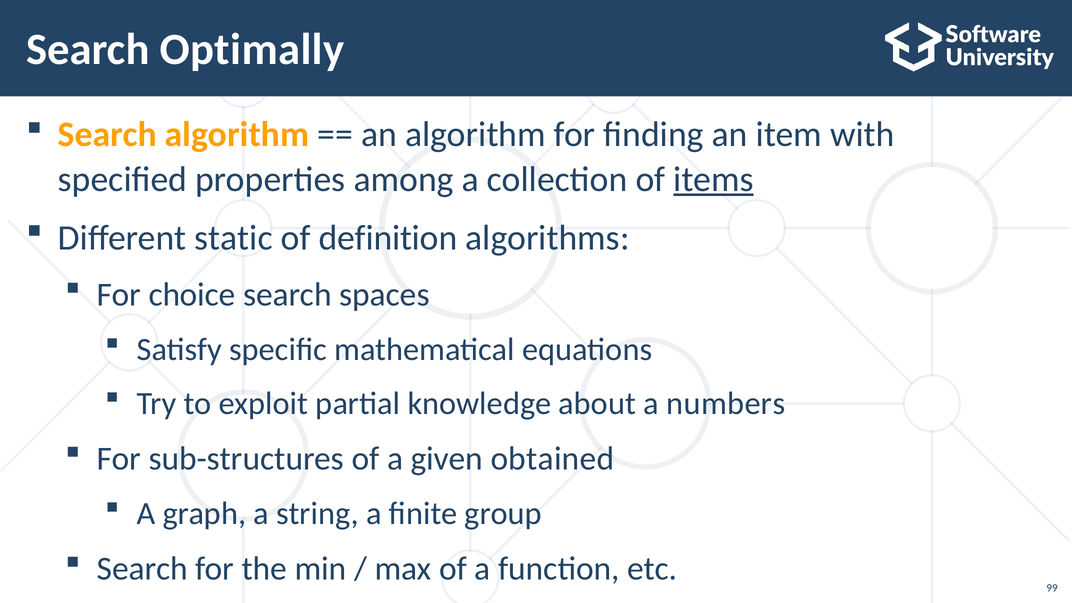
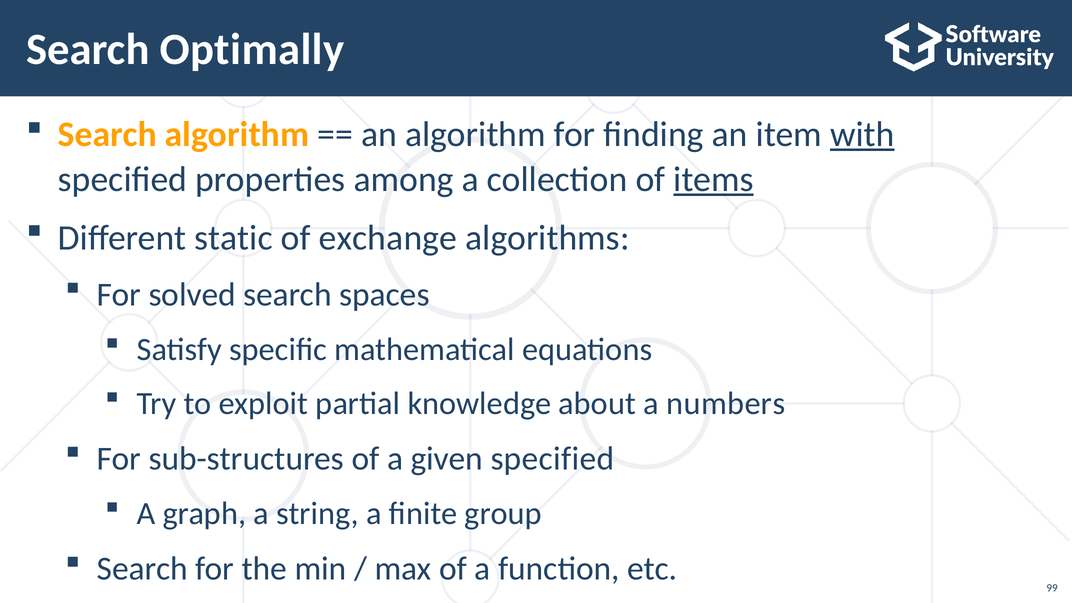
with underline: none -> present (862, 134)
definition: definition -> exchange (388, 238)
choice: choice -> solved (192, 295)
given obtained: obtained -> specified (552, 459)
